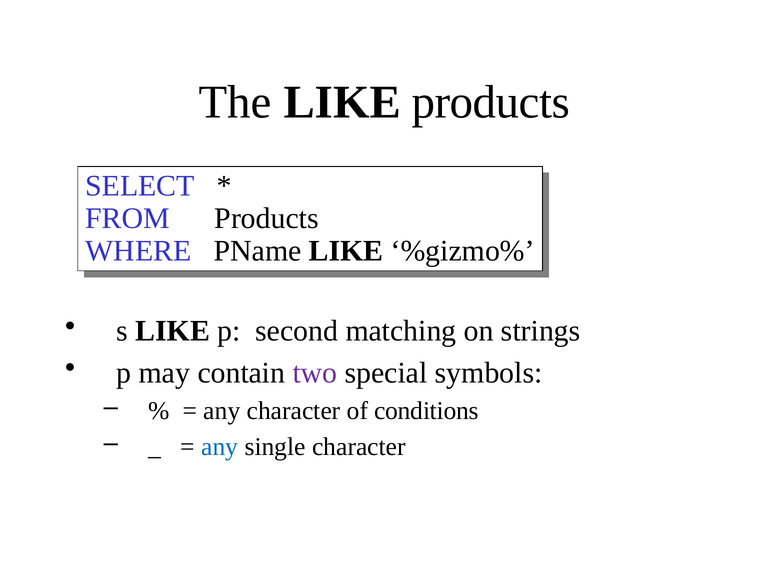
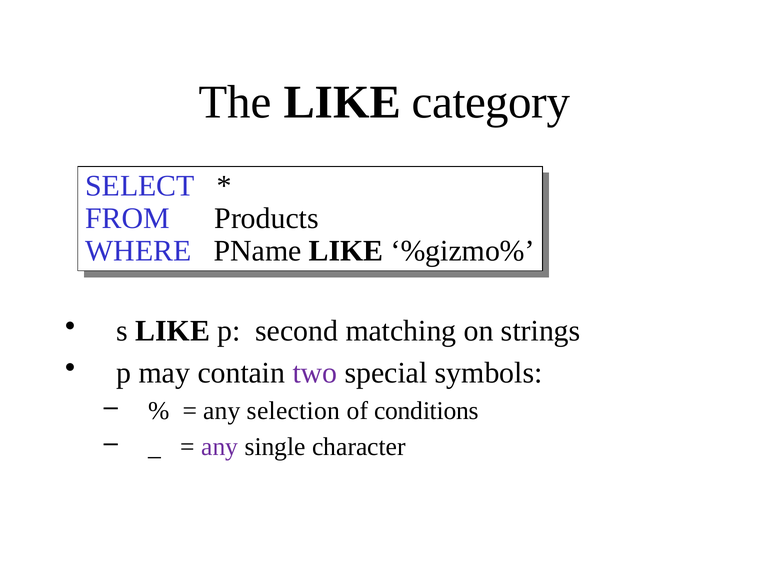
LIKE products: products -> category (491, 102)
any character: character -> selection (293, 411)
any colour: blue -> purple (220, 447)
